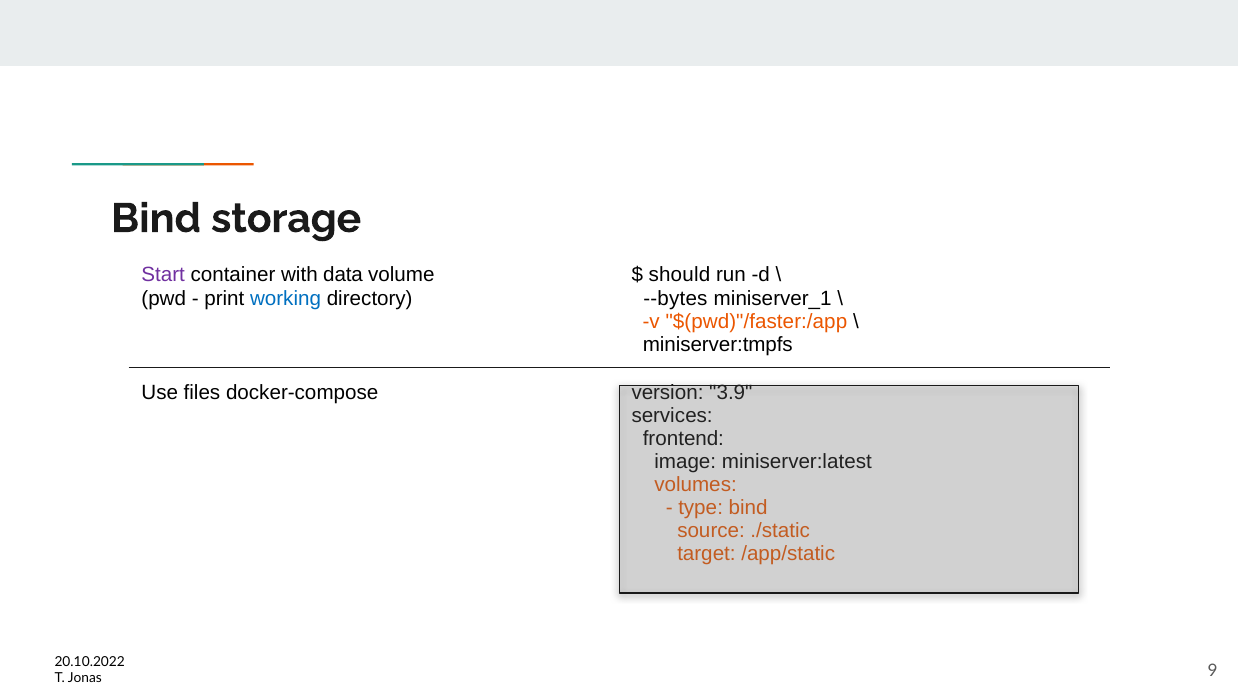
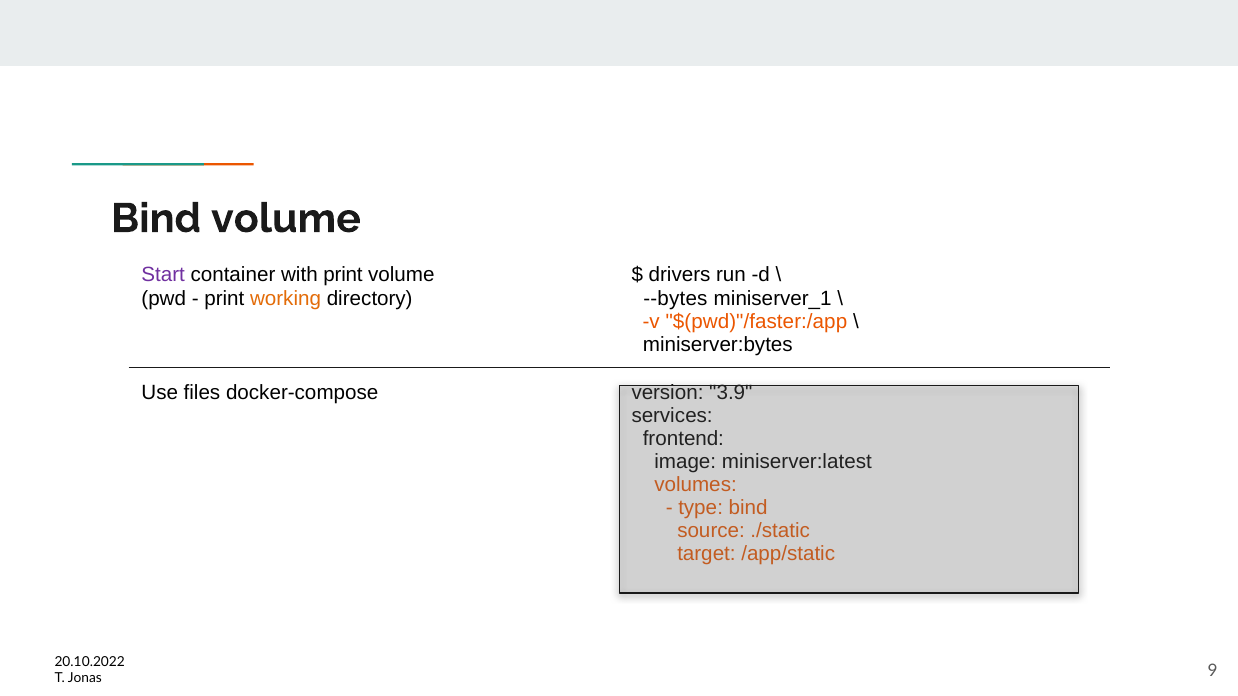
Bind storage: storage -> volume (286, 219)
with data: data -> print (343, 275)
should: should -> drivers (680, 275)
working colour: blue -> orange (286, 298)
miniserver:tmpfs: miniserver:tmpfs -> miniserver:bytes (718, 345)
